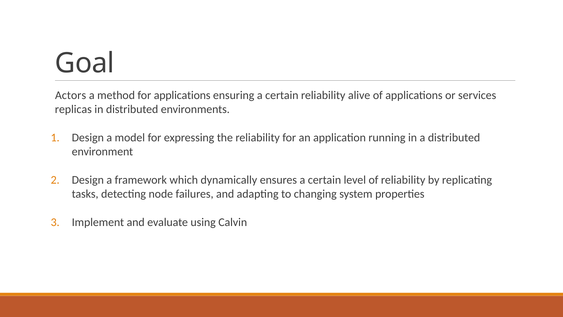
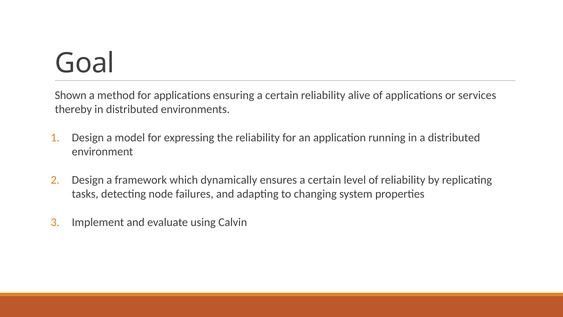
Actors: Actors -> Shown (71, 95)
replicas: replicas -> thereby (73, 109)
